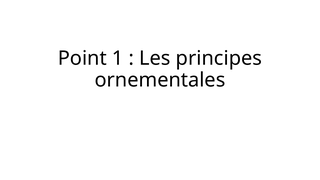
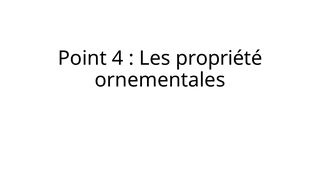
1: 1 -> 4 (118, 58)
principes: principes -> propriété (219, 58)
